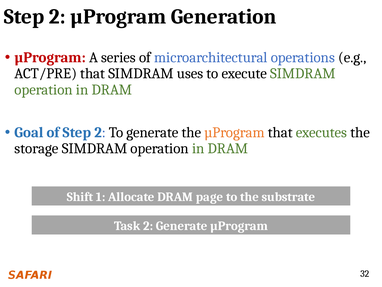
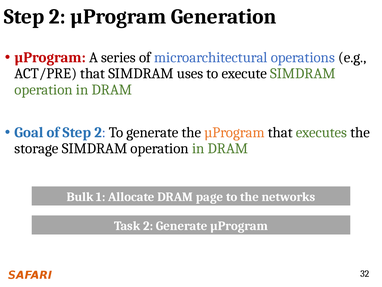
Shift: Shift -> Bulk (80, 196)
substrate: substrate -> networks (288, 196)
